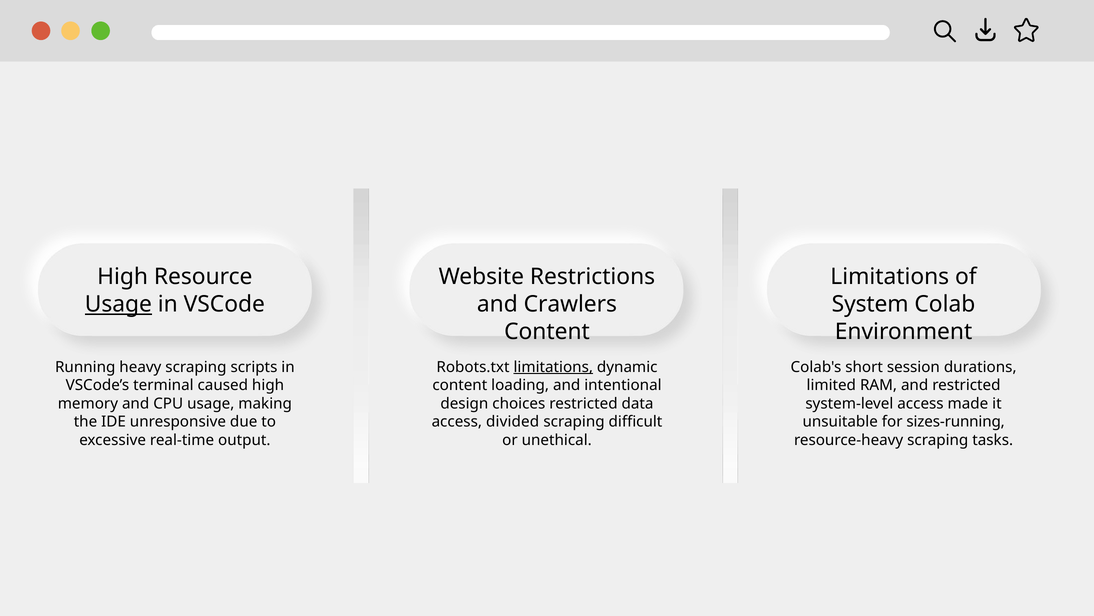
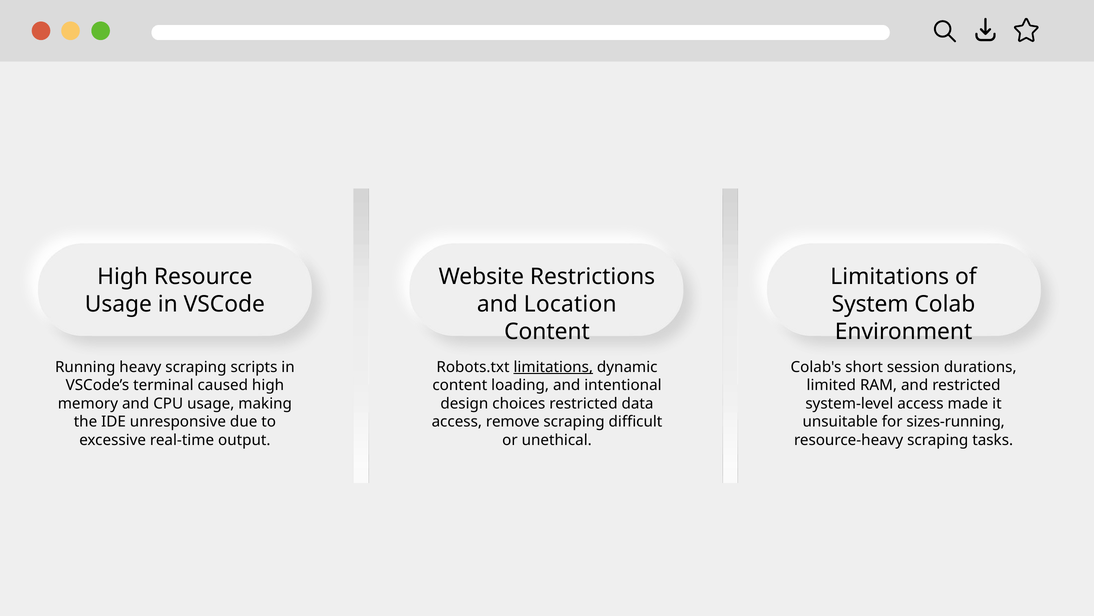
Usage underline: present -> none (118, 304)
Crawlers: Crawlers -> Location (570, 304)
divided: divided -> remove (513, 421)
